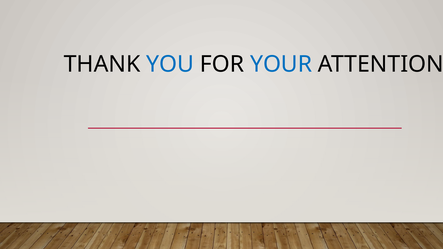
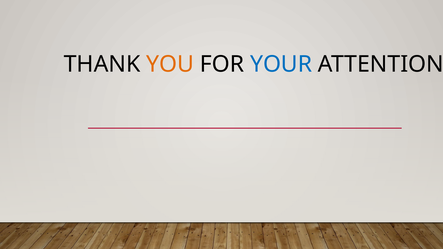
YOU colour: blue -> orange (170, 64)
